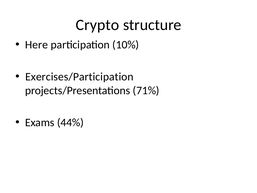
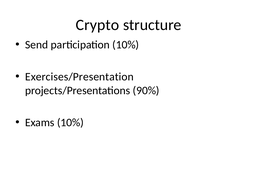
Here: Here -> Send (37, 45)
Exercises/Participation: Exercises/Participation -> Exercises/Presentation (79, 77)
71%: 71% -> 90% (146, 90)
Exams 44%: 44% -> 10% (70, 122)
